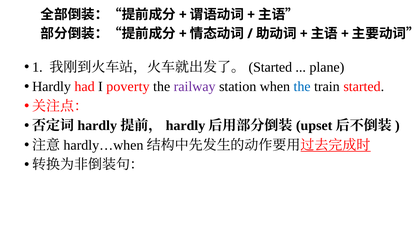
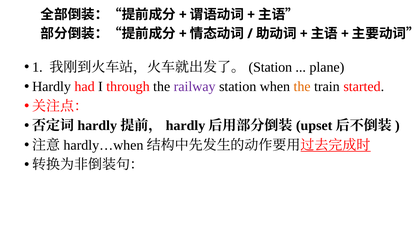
Started: Started -> Station (270, 67)
poverty: poverty -> through (128, 87)
the colour: blue -> orange (302, 87)
